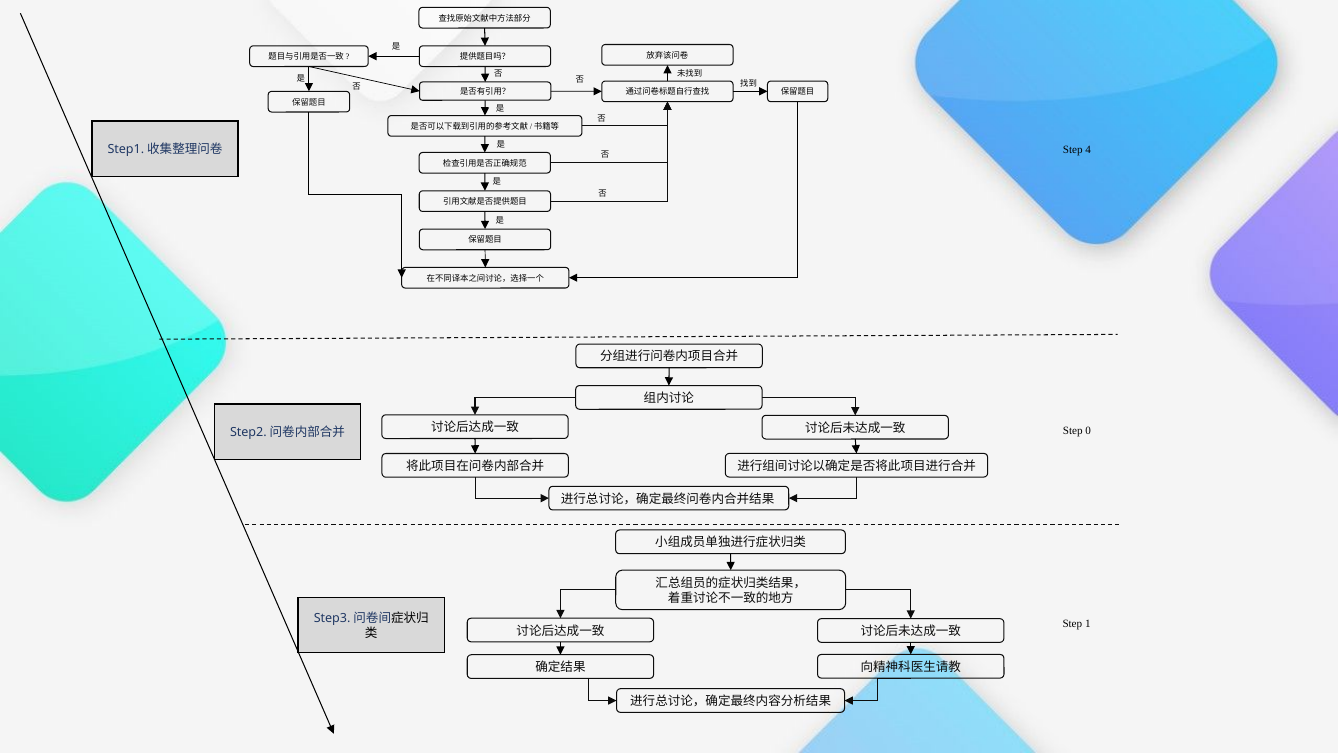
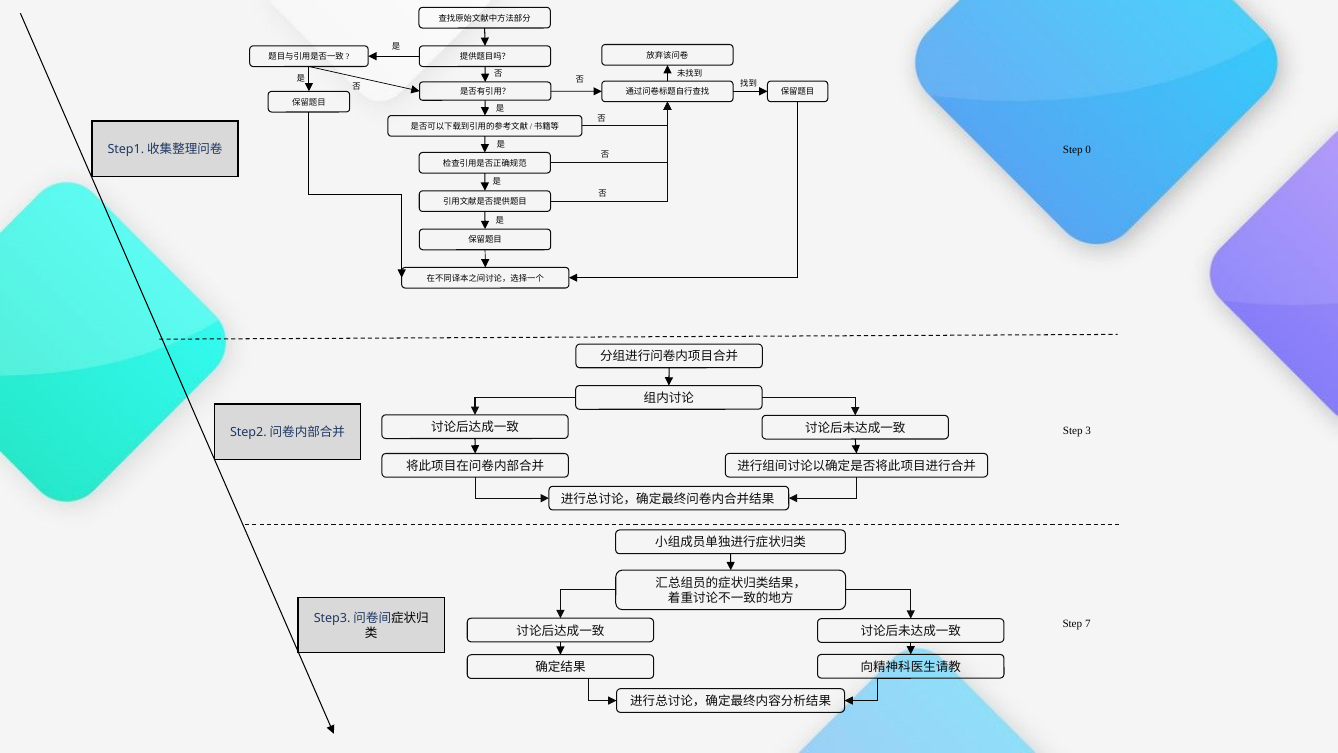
4: 4 -> 0 (1088, 150)
0: 0 -> 3 (1088, 430)
1: 1 -> 7 (1088, 623)
